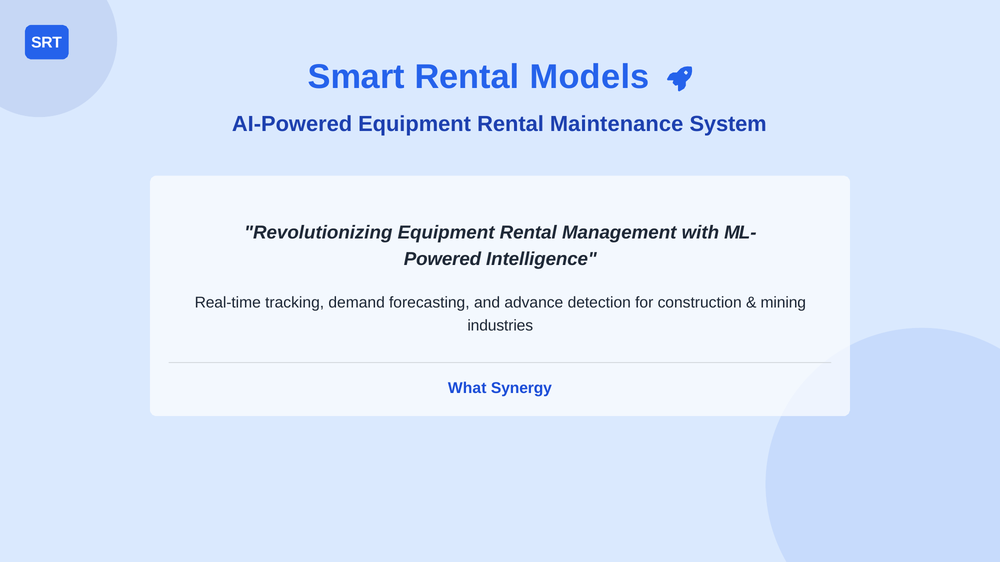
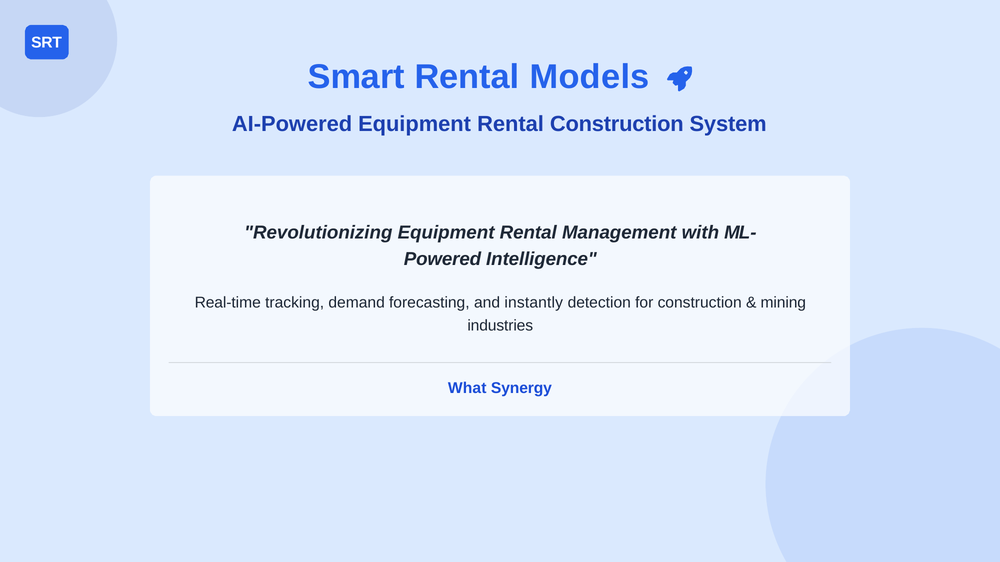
Rental Maintenance: Maintenance -> Construction (617, 124)
advance: advance -> instantly (534, 303)
